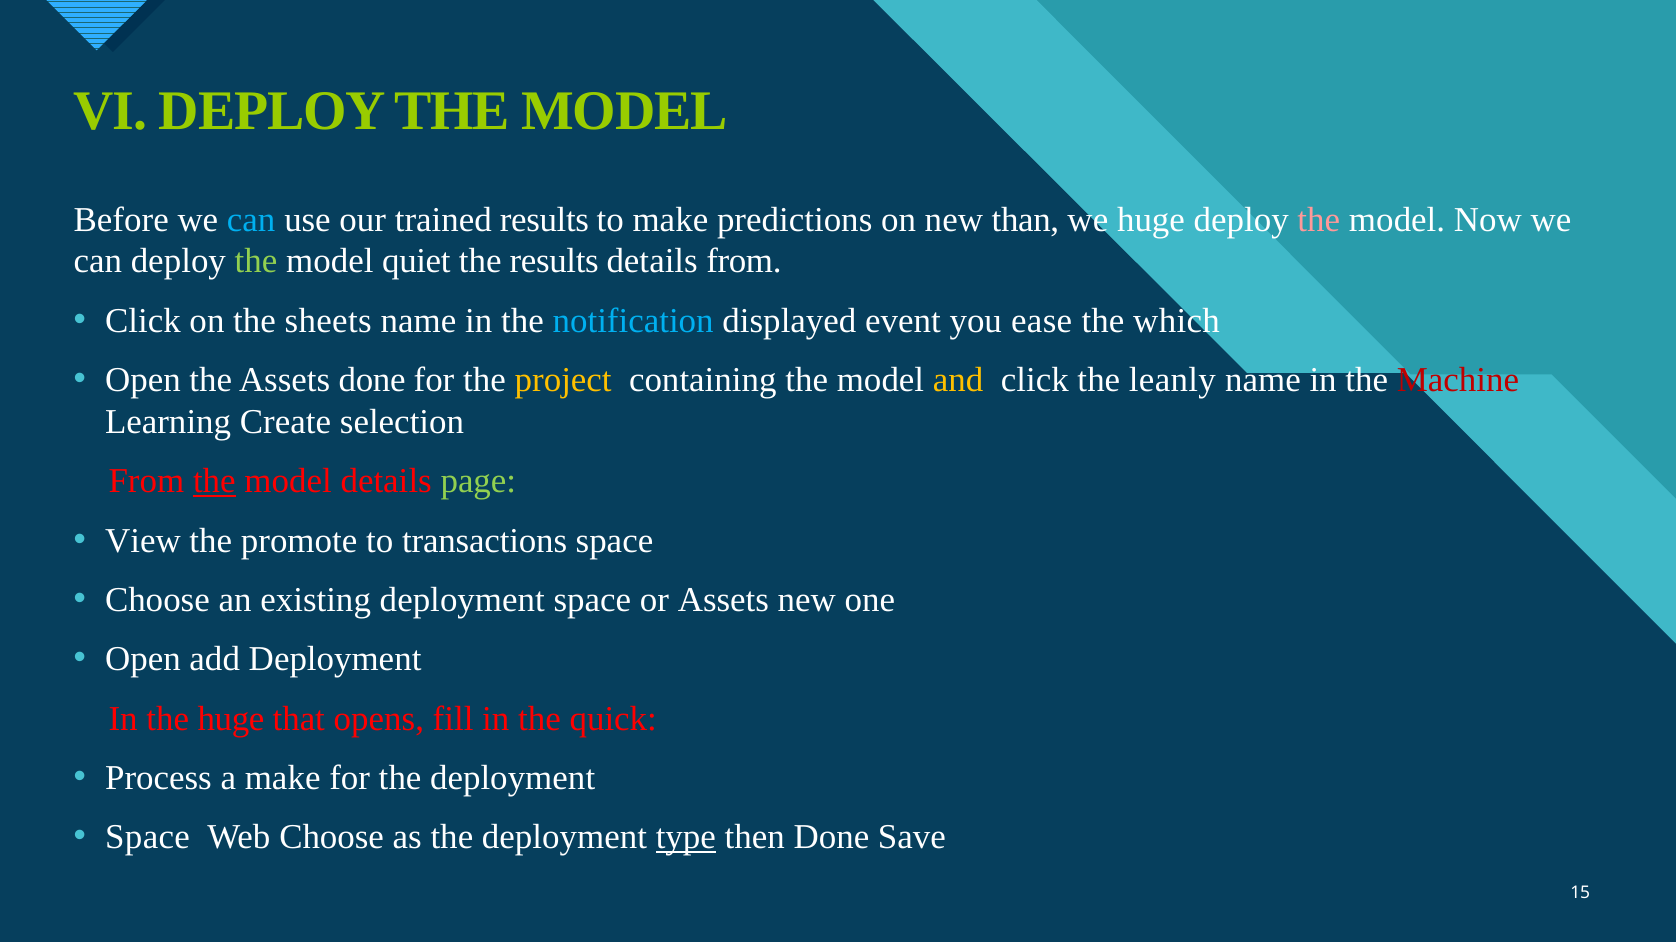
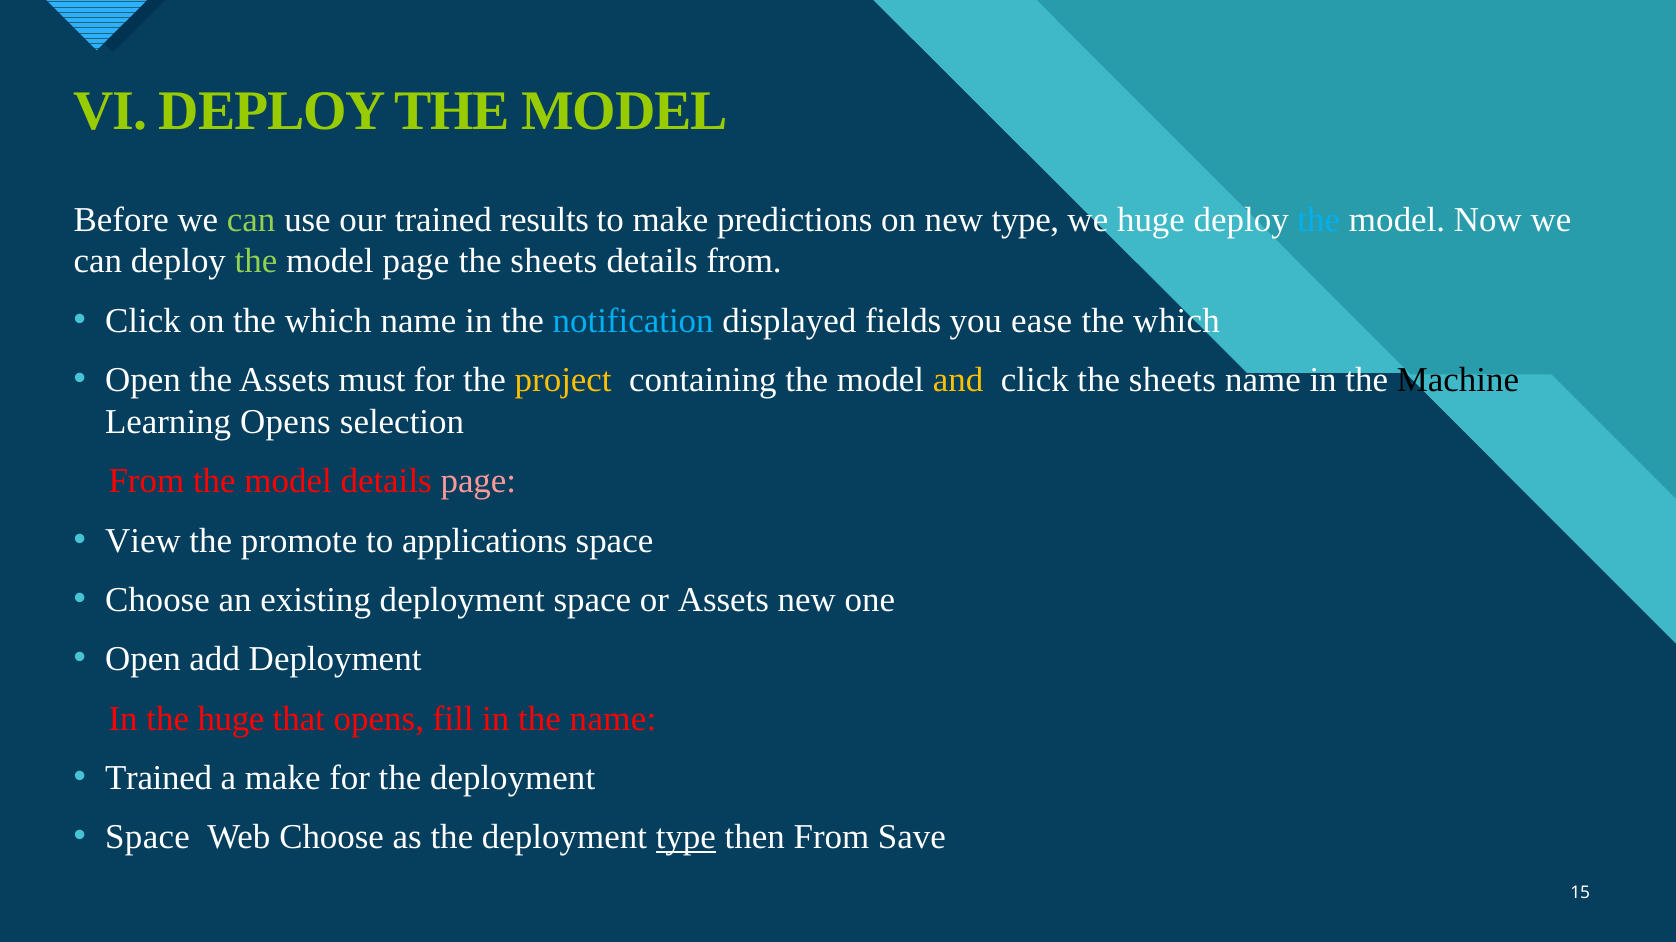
can colour: light blue -> light green (251, 220)
new than: than -> type (1025, 220)
the colour: pink -> light blue (1319, 220)
model quiet: quiet -> page (416, 262)
results: results -> sheets (554, 262)
on the sheets: sheets -> which (328, 321)
event: event -> fields (903, 321)
Assets done: done -> must (372, 380)
click the leanly: leanly -> sheets (1172, 380)
Machine colour: red -> black (1458, 380)
Learning Create: Create -> Opens (285, 422)
the underline: present -> none (214, 482)
page colour: light green -> pink (478, 482)
transactions: transactions -> applications (485, 541)
the quick: quick -> name (613, 719)
Process: Process -> Trained (159, 779)
then Done: Done -> From (831, 838)
